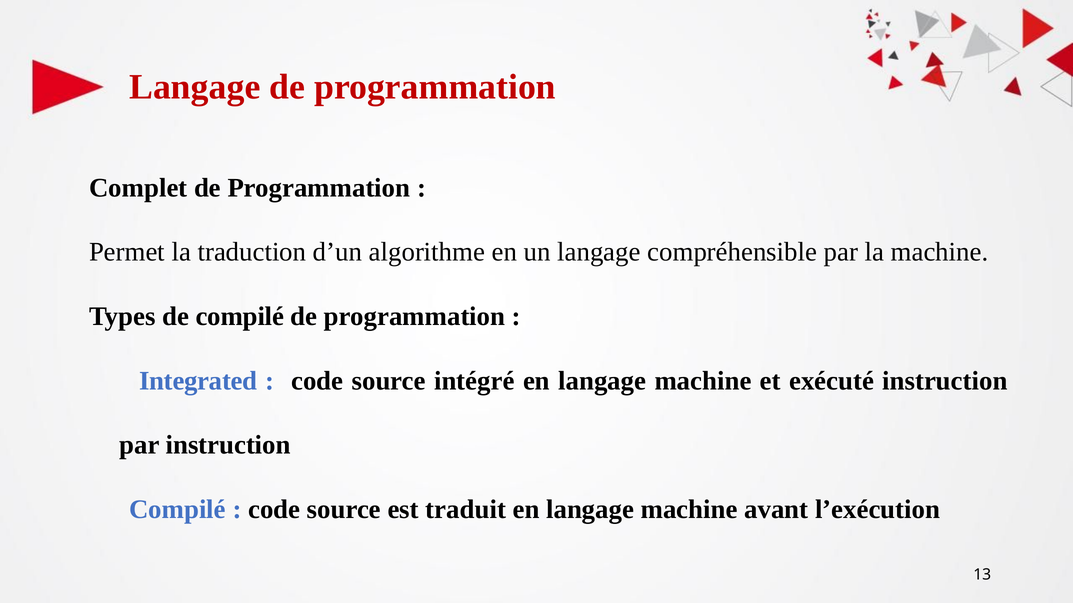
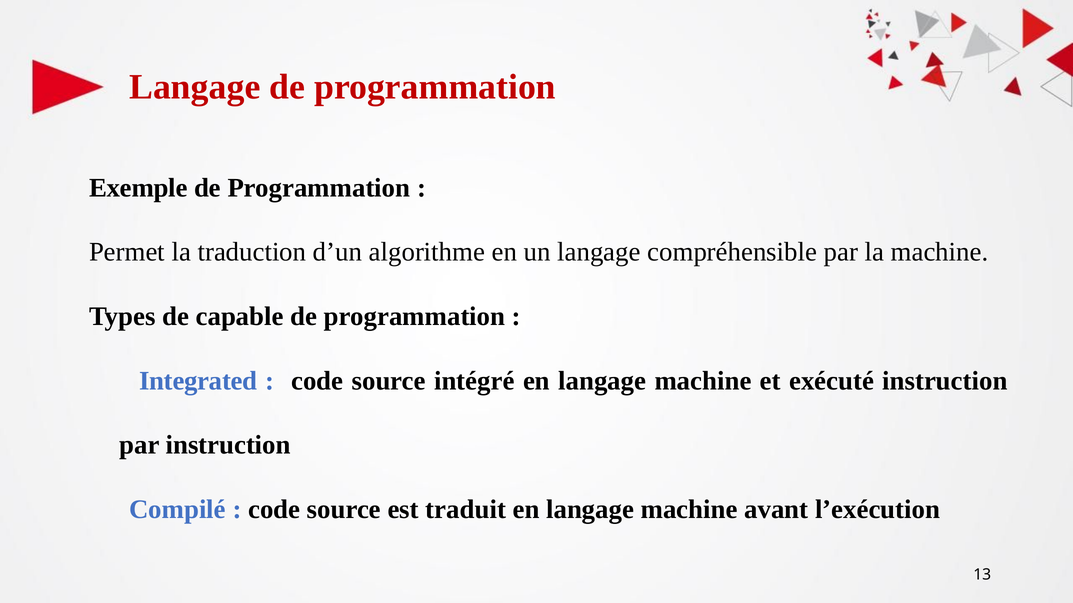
Complet: Complet -> Exemple (138, 188)
de compilé: compilé -> capable (240, 317)
